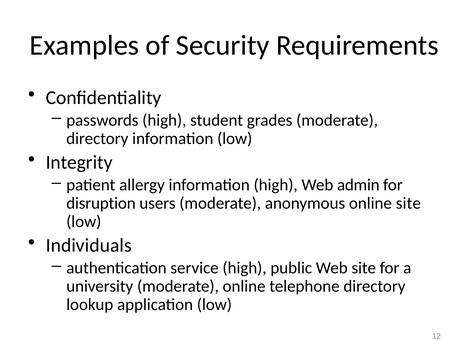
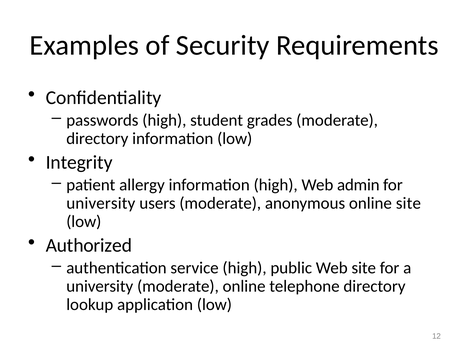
disruption: disruption -> university (101, 203)
Individuals: Individuals -> Authorized (89, 245)
